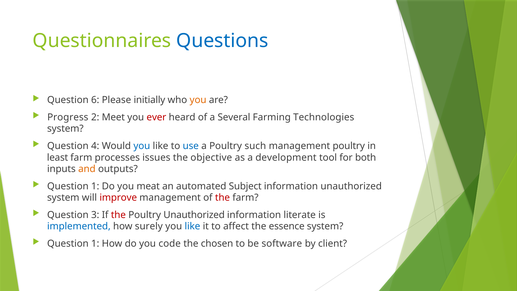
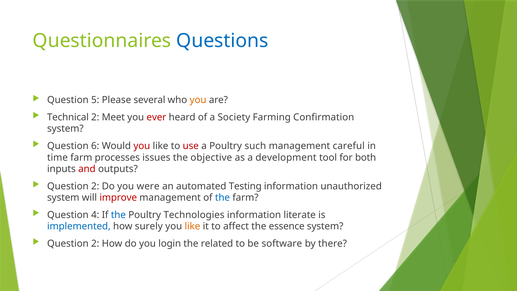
6: 6 -> 5 (95, 100)
initially: initially -> several (149, 100)
Progress: Progress -> Technical (68, 117)
Several: Several -> Society (234, 117)
Technologies: Technologies -> Confirmation (324, 117)
4: 4 -> 6 (95, 146)
you colour: blue -> red (142, 146)
use colour: blue -> red (191, 146)
management poultry: poultry -> careful (349, 146)
least: least -> time (57, 157)
and colour: orange -> red (87, 169)
1: 1 -> 2 (95, 186)
meat: meat -> were (148, 186)
Subject: Subject -> Testing (245, 186)
the colour: red -> blue (222, 198)
3: 3 -> 4 (95, 215)
the colour: red -> blue (118, 215)
Poultry Unauthorized: Unauthorized -> Technologies (194, 215)
like colour: blue -> orange (192, 226)
1: 1 -> 2 (95, 243)
code: code -> login (170, 243)
chosen: chosen -> related (217, 243)
client: client -> there (333, 243)
